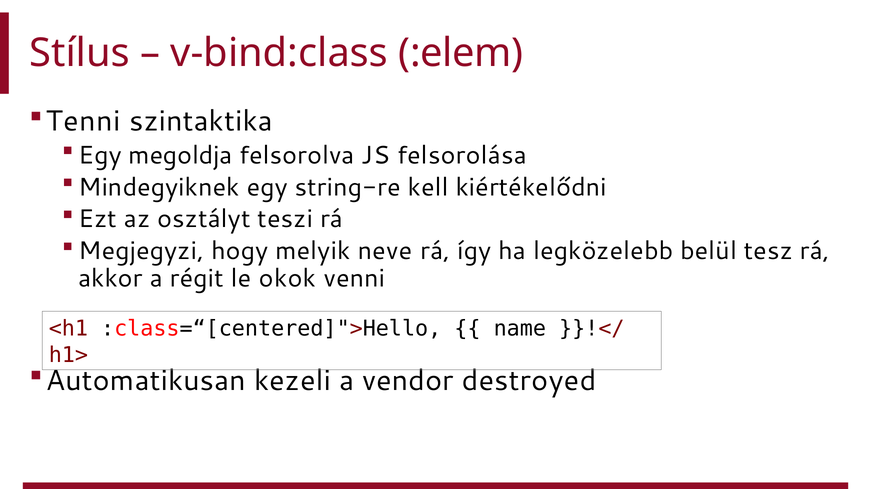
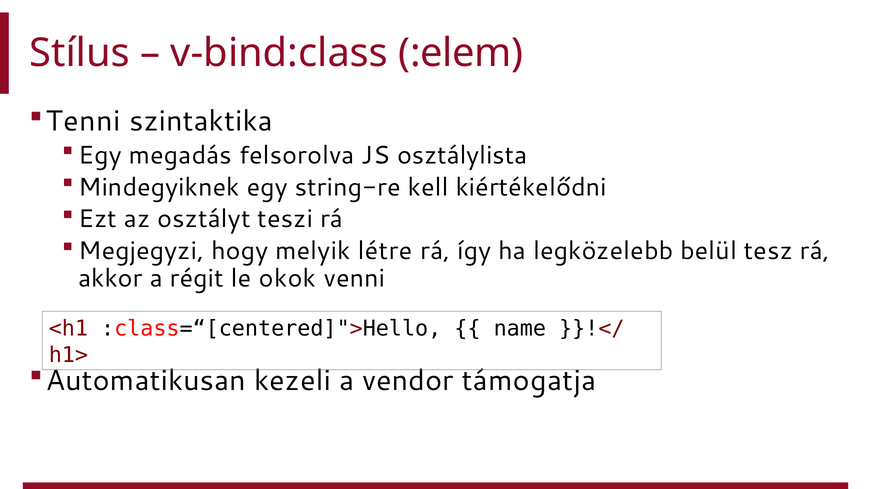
megoldja: megoldja -> megadás (180, 155)
felsorolása: felsorolása -> osztálylista (462, 155)
neve: neve -> létre (385, 251)
destroyed: destroyed -> támogatja (529, 381)
